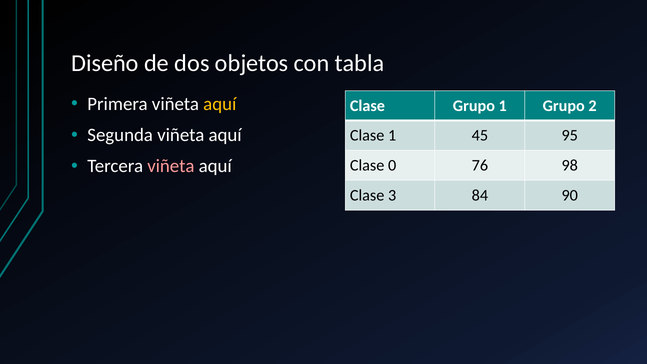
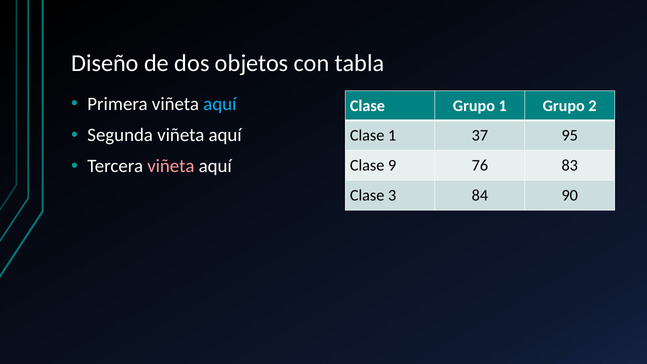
aquí colour: yellow -> light blue (220, 104)
45: 45 -> 37 (480, 136)
0: 0 -> 9 (392, 166)
98: 98 -> 83 (570, 166)
